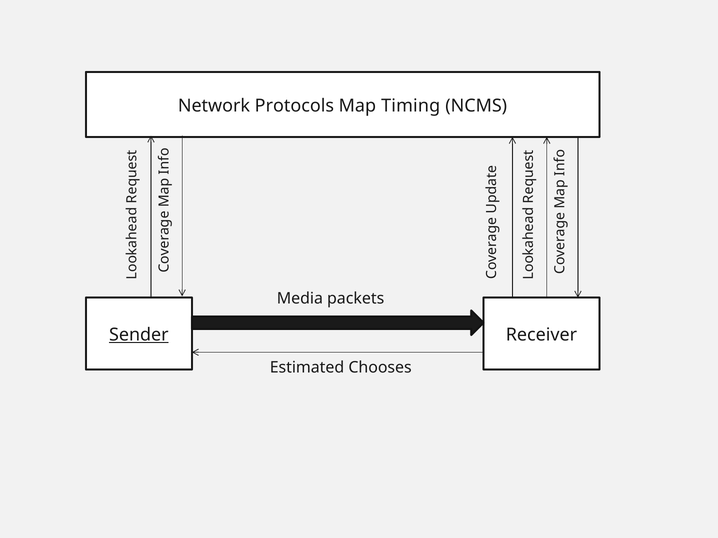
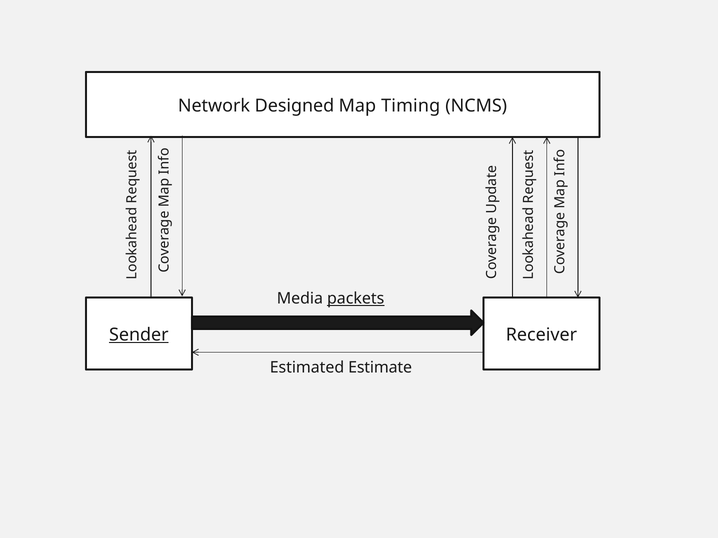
Protocols: Protocols -> Designed (294, 106)
packets underline: none -> present (356, 299)
Chooses: Chooses -> Estimate (380, 368)
